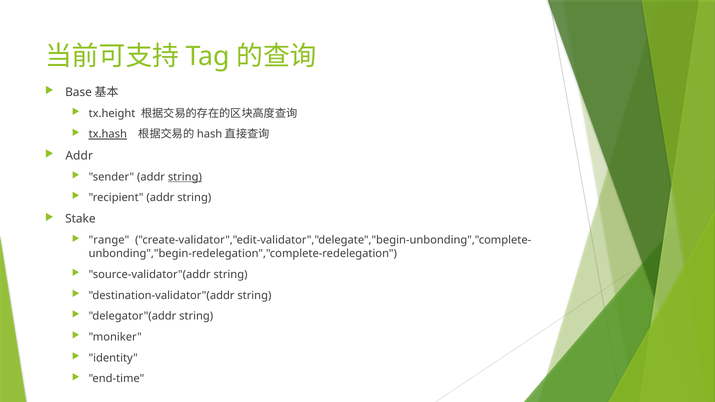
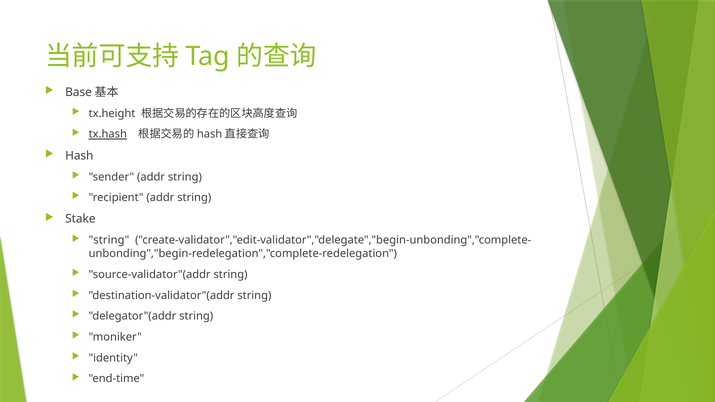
Addr: Addr -> Hash (79, 156)
string underline: present -> none (185, 177)
range: range -> string (109, 240)
